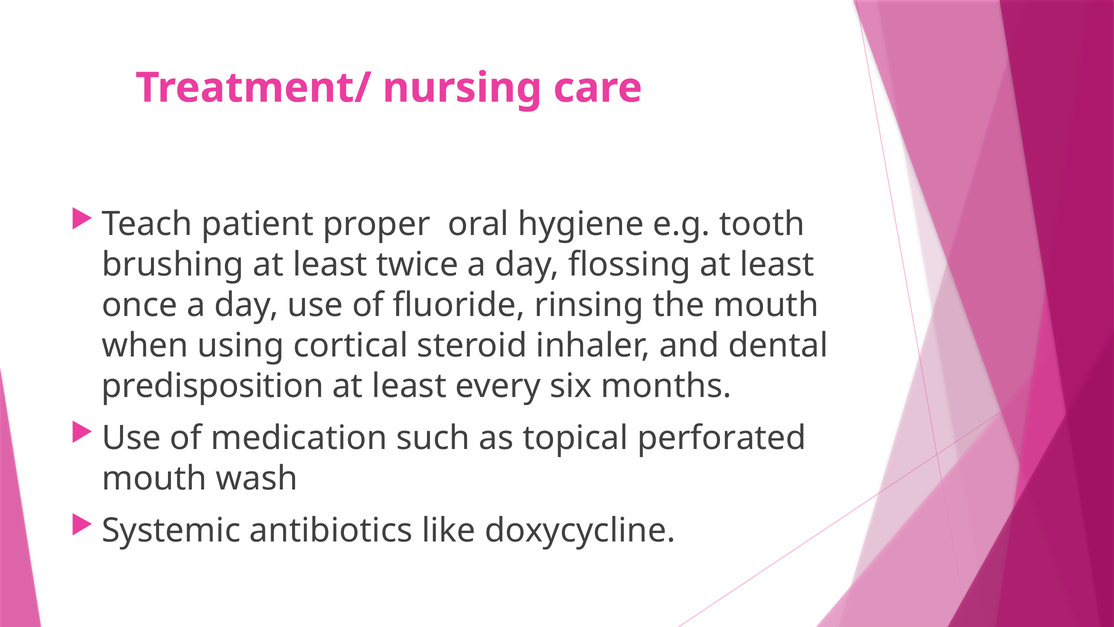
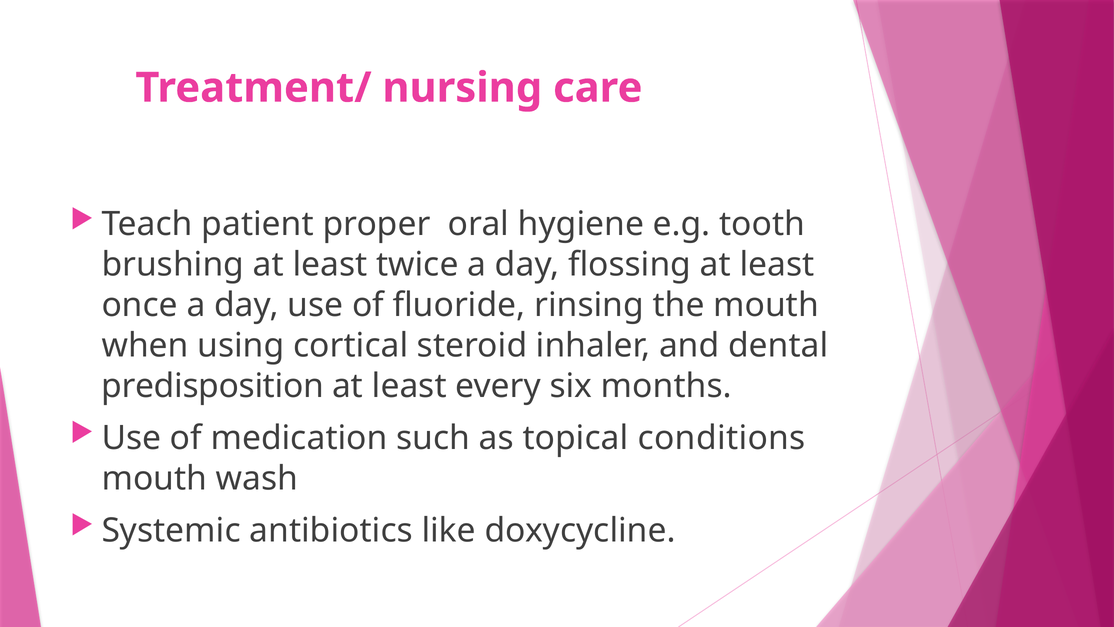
perforated: perforated -> conditions (722, 438)
